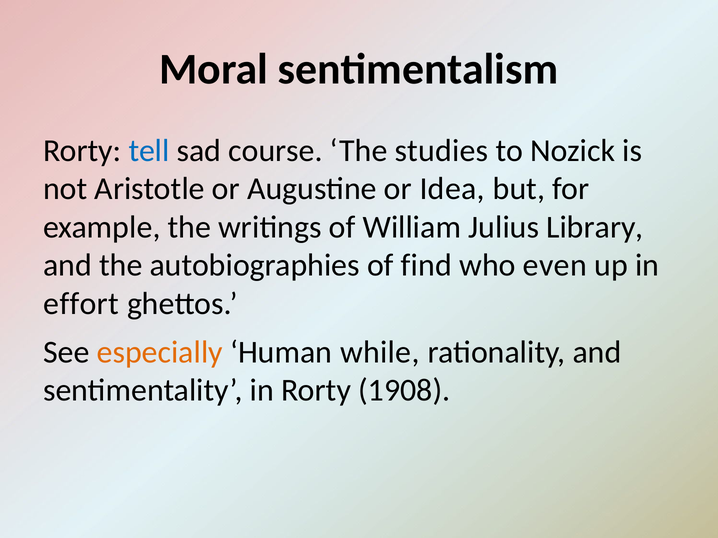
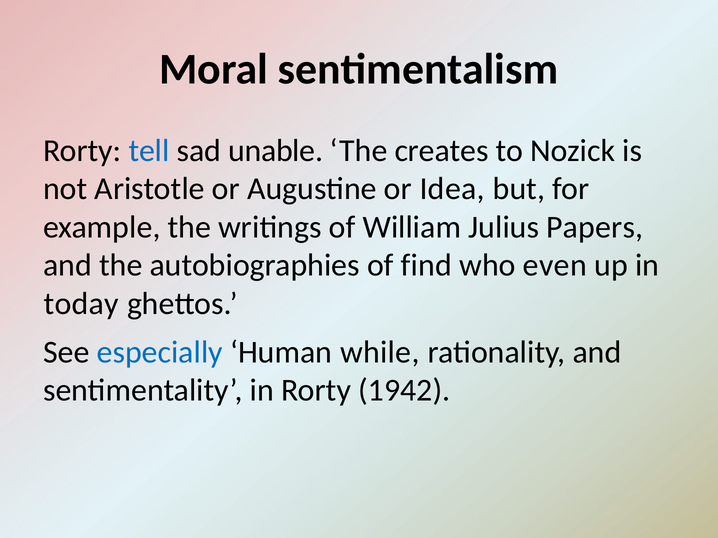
course: course -> unable (276, 151)
studies: studies -> creates (442, 151)
Library: Library -> Papers (595, 227)
effort: effort -> today (81, 304)
especially colour: orange -> blue (160, 353)
1908: 1908 -> 1942 (404, 391)
